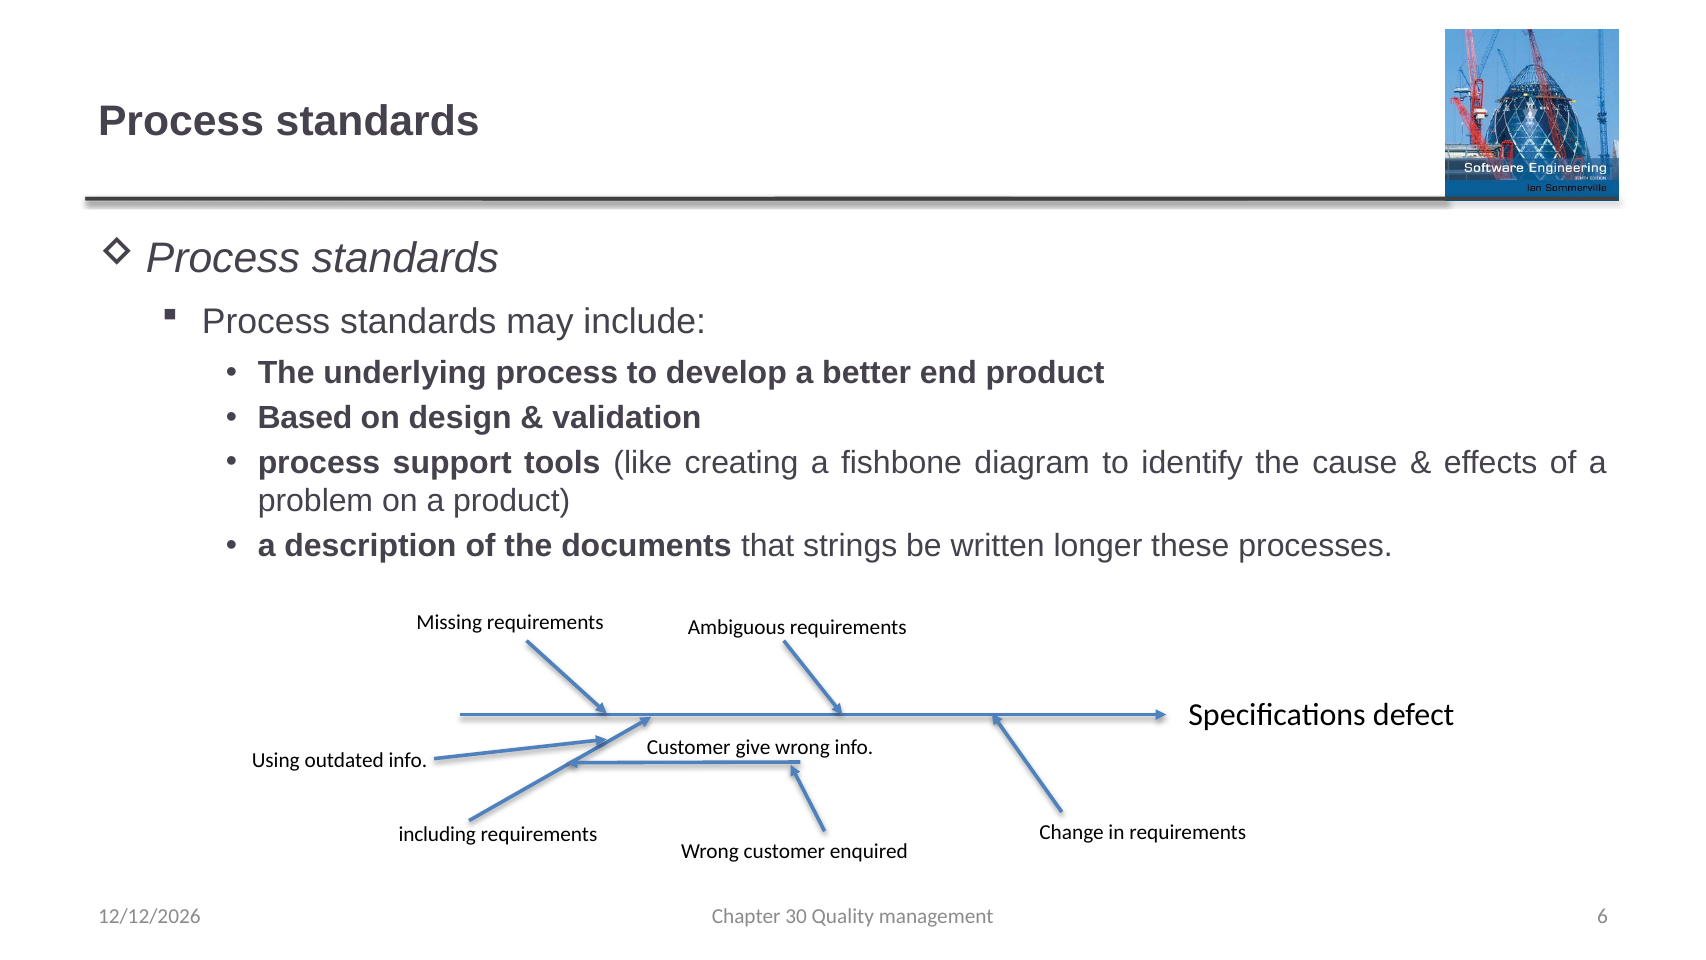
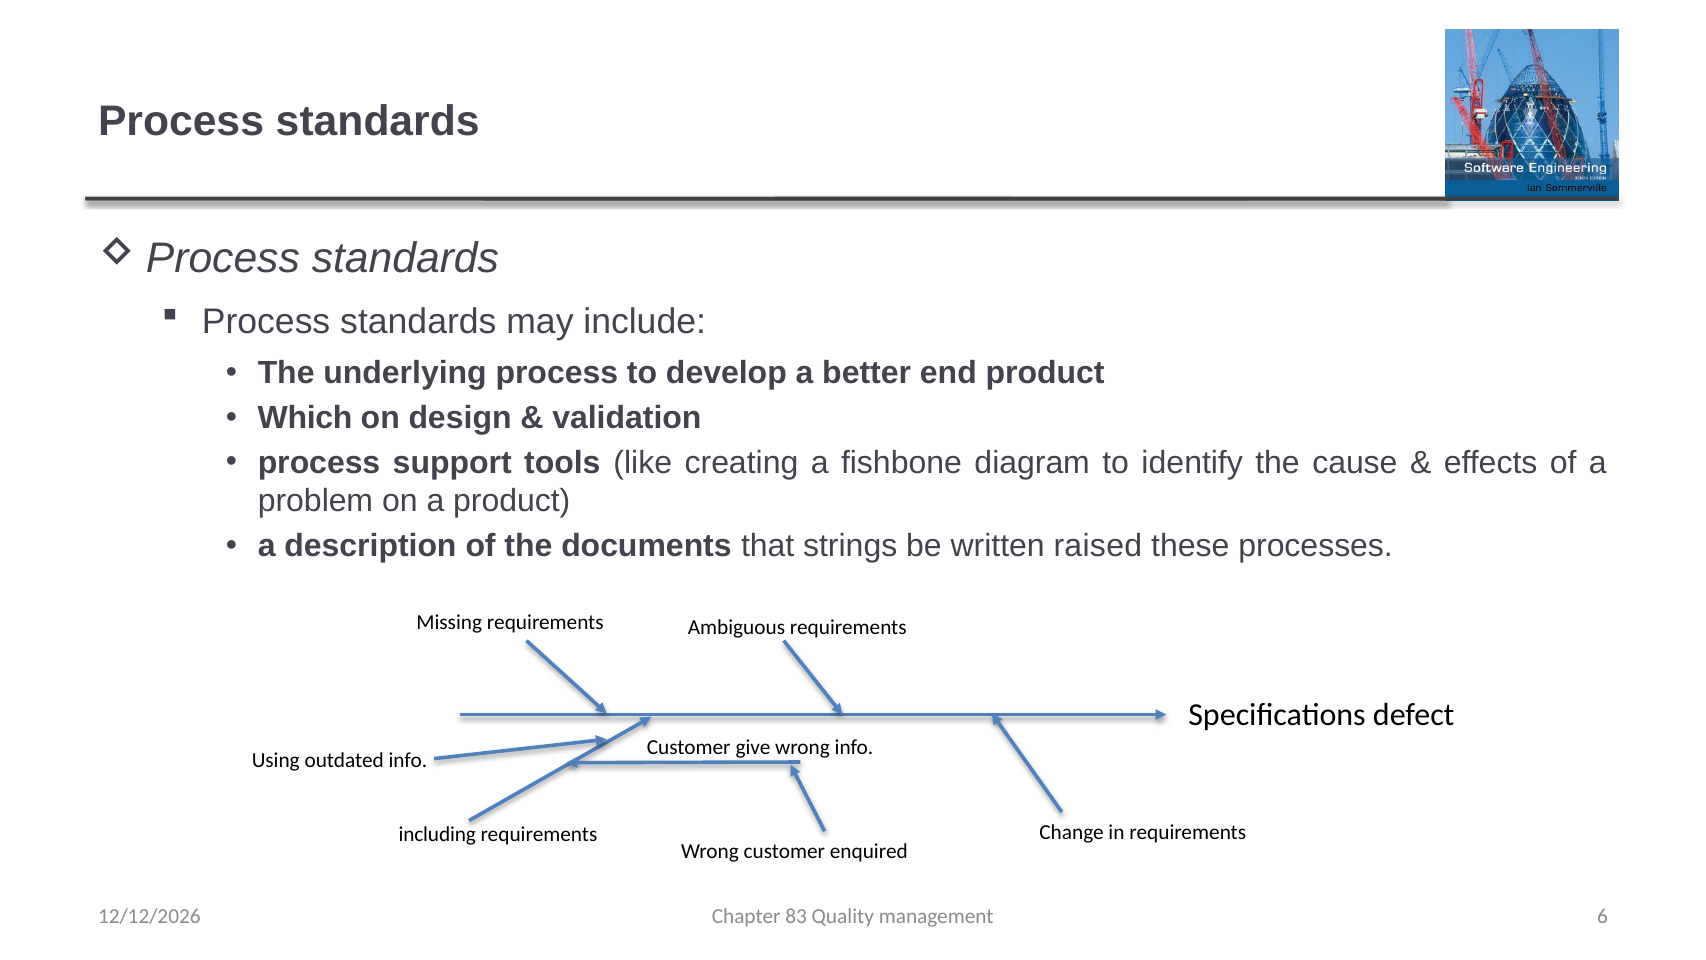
Based: Based -> Which (305, 418)
longer: longer -> raised (1098, 546)
30: 30 -> 83 (796, 916)
